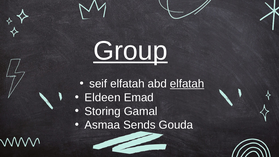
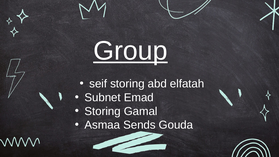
seif elfatah: elfatah -> storing (127, 84)
elfatah underline: present -> none (187, 84)
Eldeen: Eldeen -> Subnet (103, 97)
